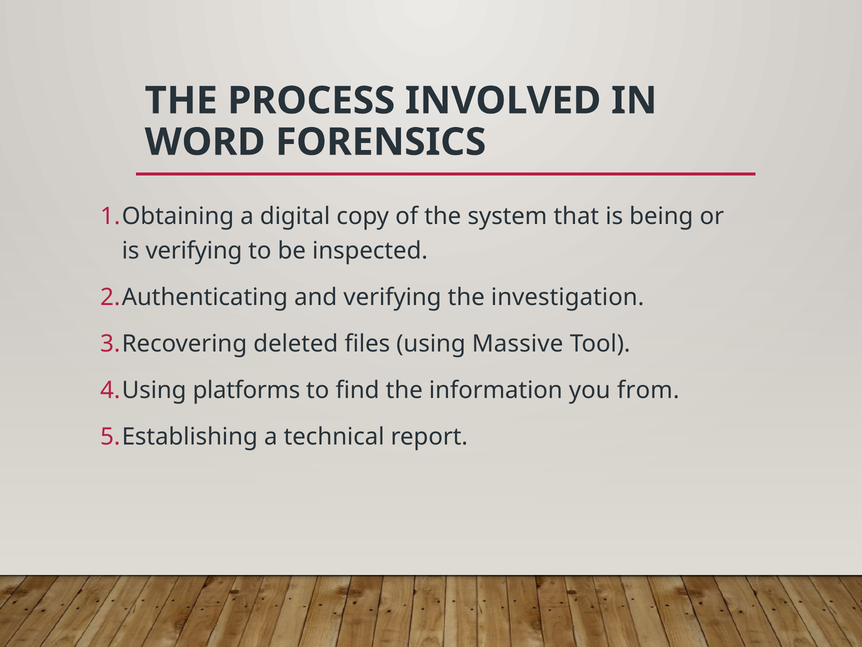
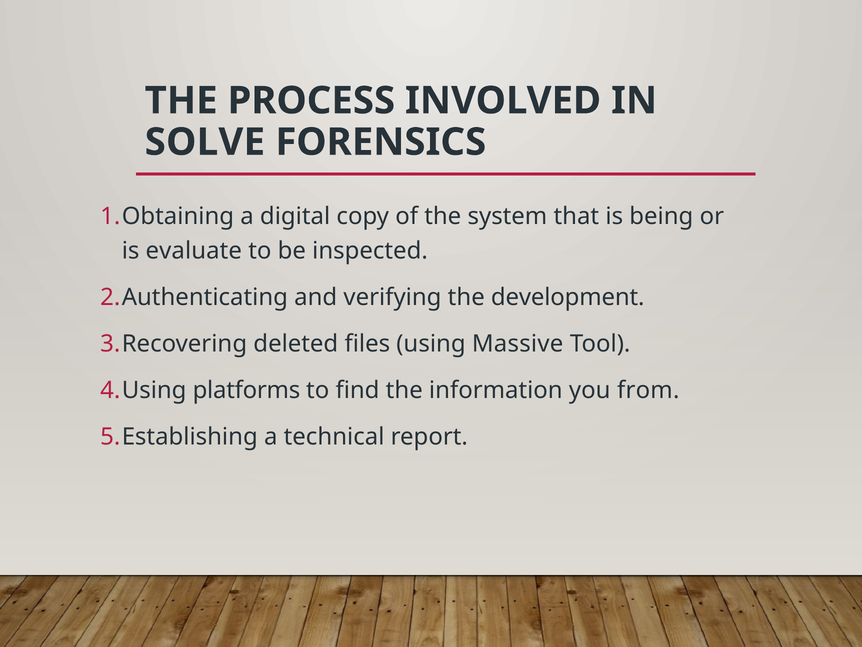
WORD: WORD -> SOLVE (205, 142)
is verifying: verifying -> evaluate (194, 251)
investigation: investigation -> development (568, 297)
